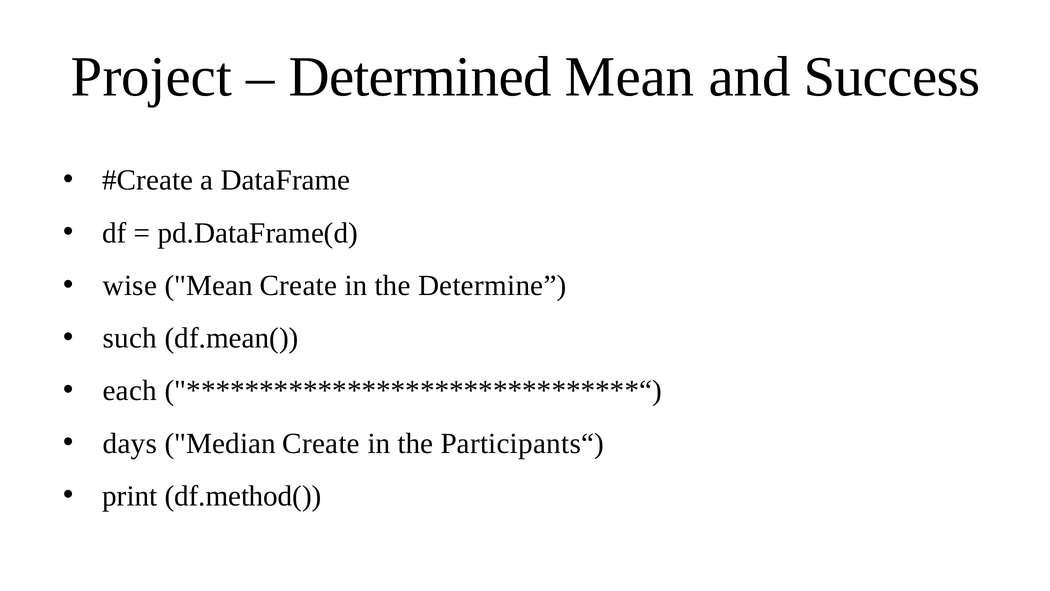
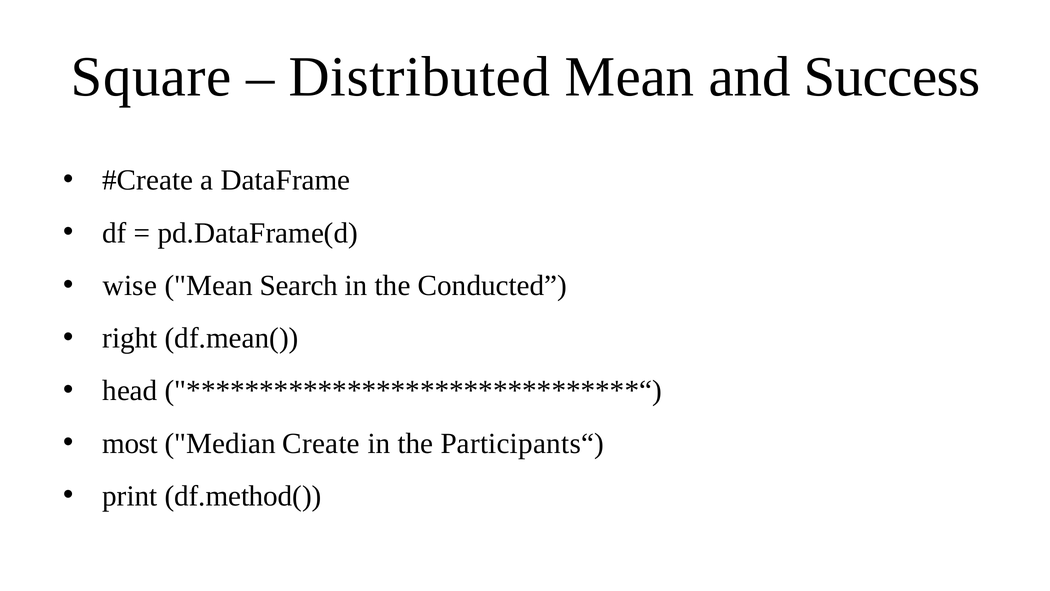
Project: Project -> Square (151, 77)
Determined: Determined -> Distributed (420, 77)
Mean Create: Create -> Search (299, 285)
Determine: Determine -> Conducted (492, 285)
such: such -> right (130, 338)
each: each -> head (130, 391)
days: days -> most (130, 443)
